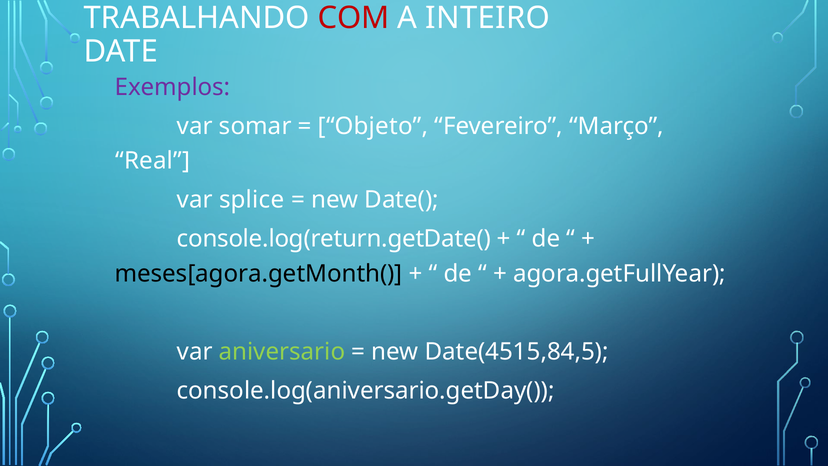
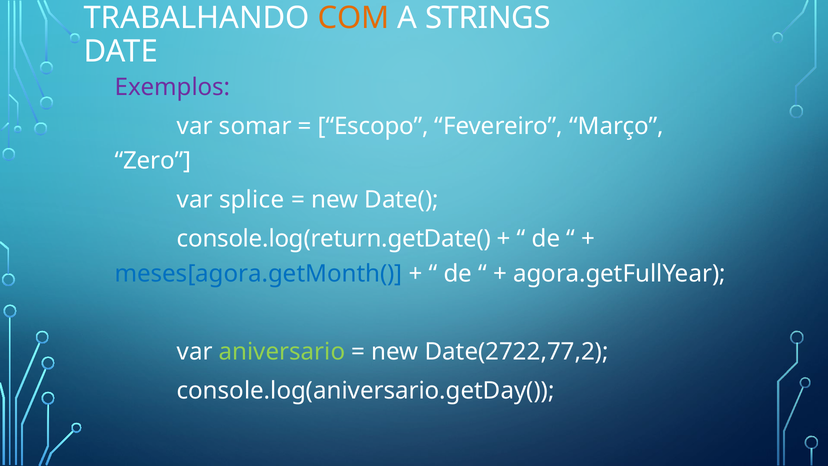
COM colour: red -> orange (354, 18)
INTEIRO: INTEIRO -> STRINGS (488, 18)
Objeto: Objeto -> Escopo (373, 126)
Real: Real -> Zero (153, 161)
meses[agora.getMonth( colour: black -> blue (259, 273)
Date(4515,84,5: Date(4515,84,5 -> Date(2722,77,2 (517, 351)
